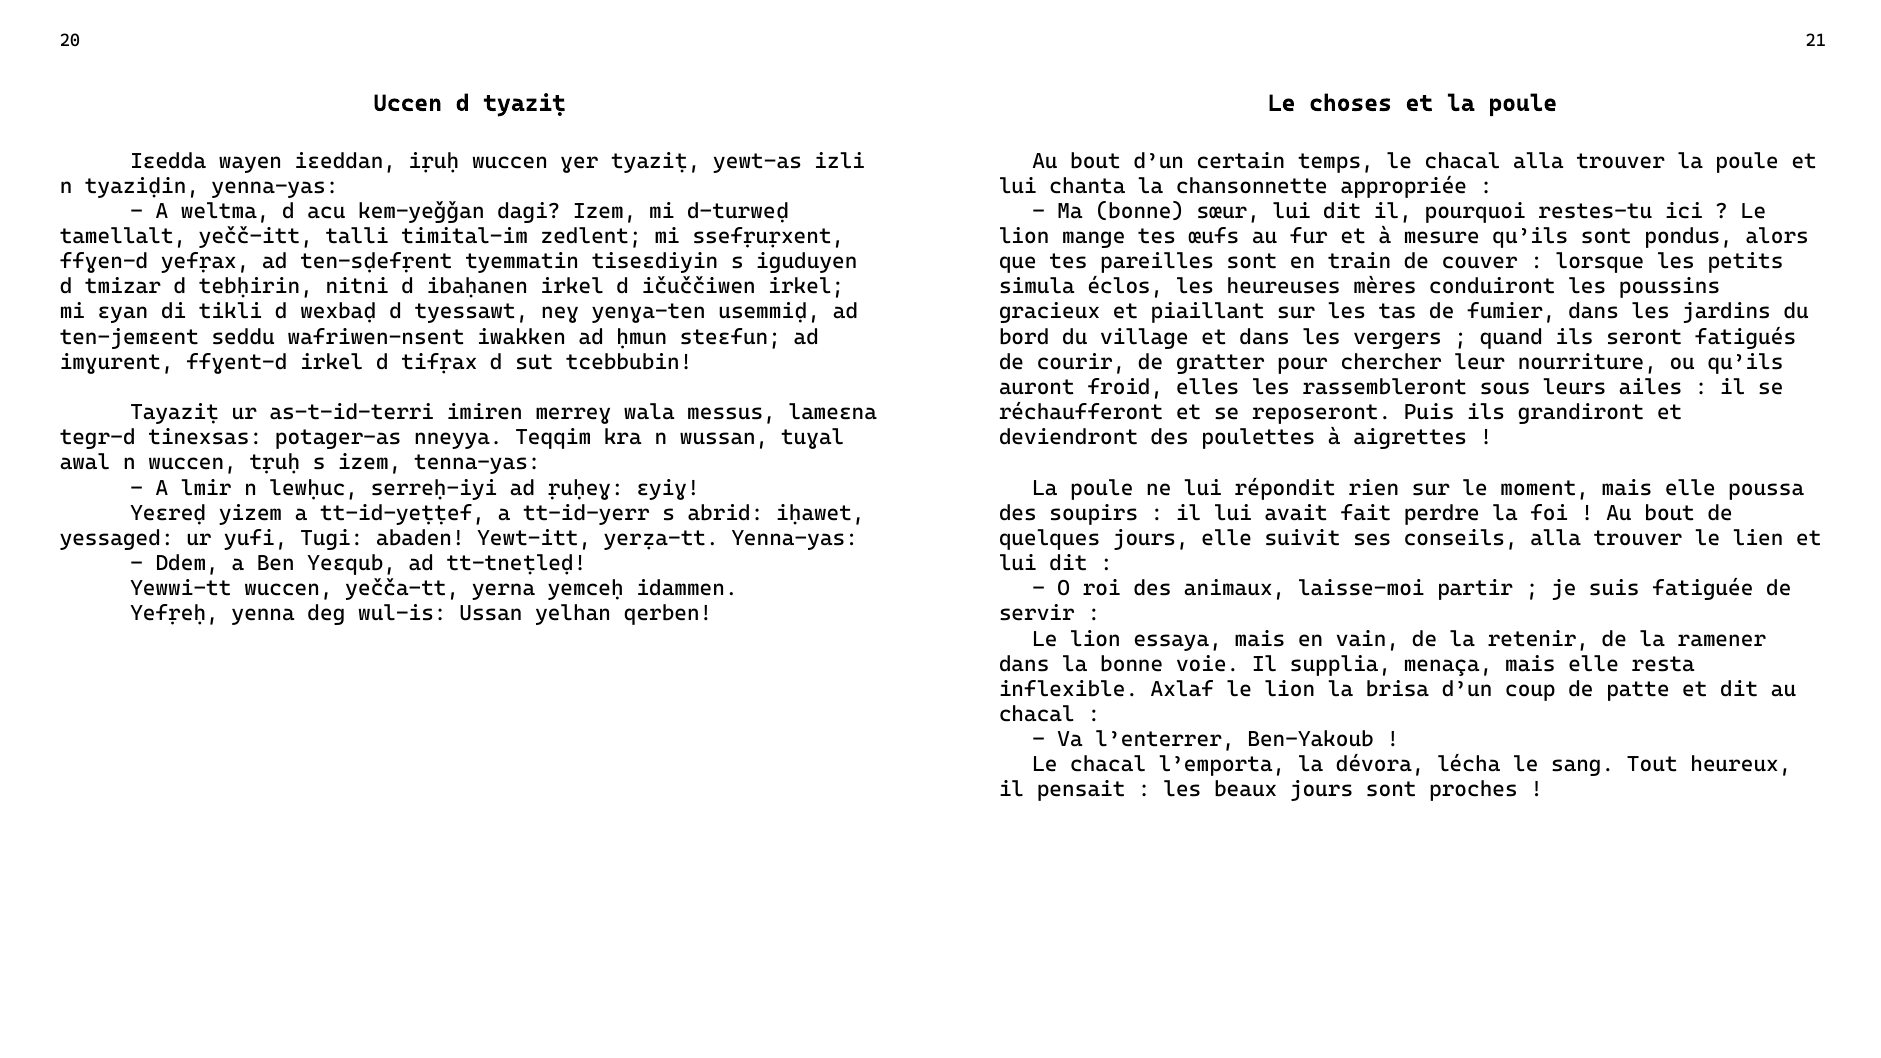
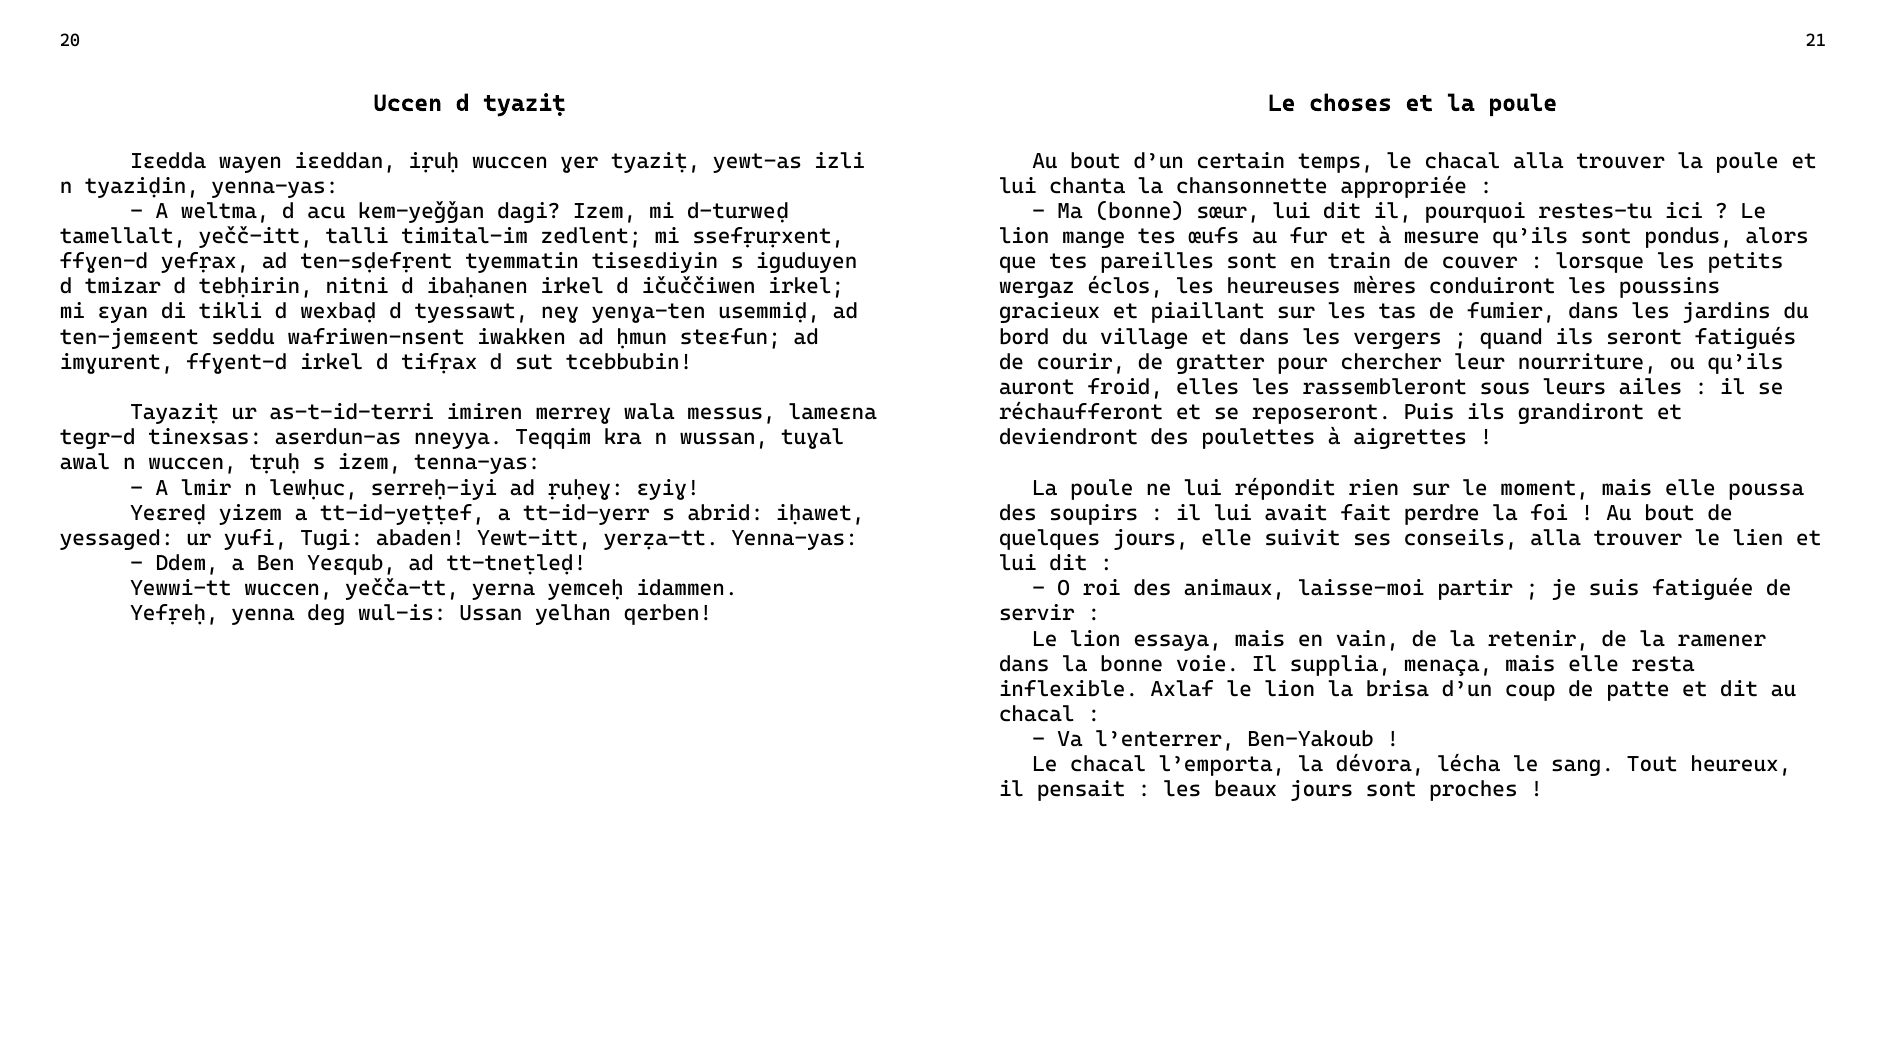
simula: simula -> wergaz (1037, 287)
potager-as: potager-as -> aserdun-as (338, 438)
